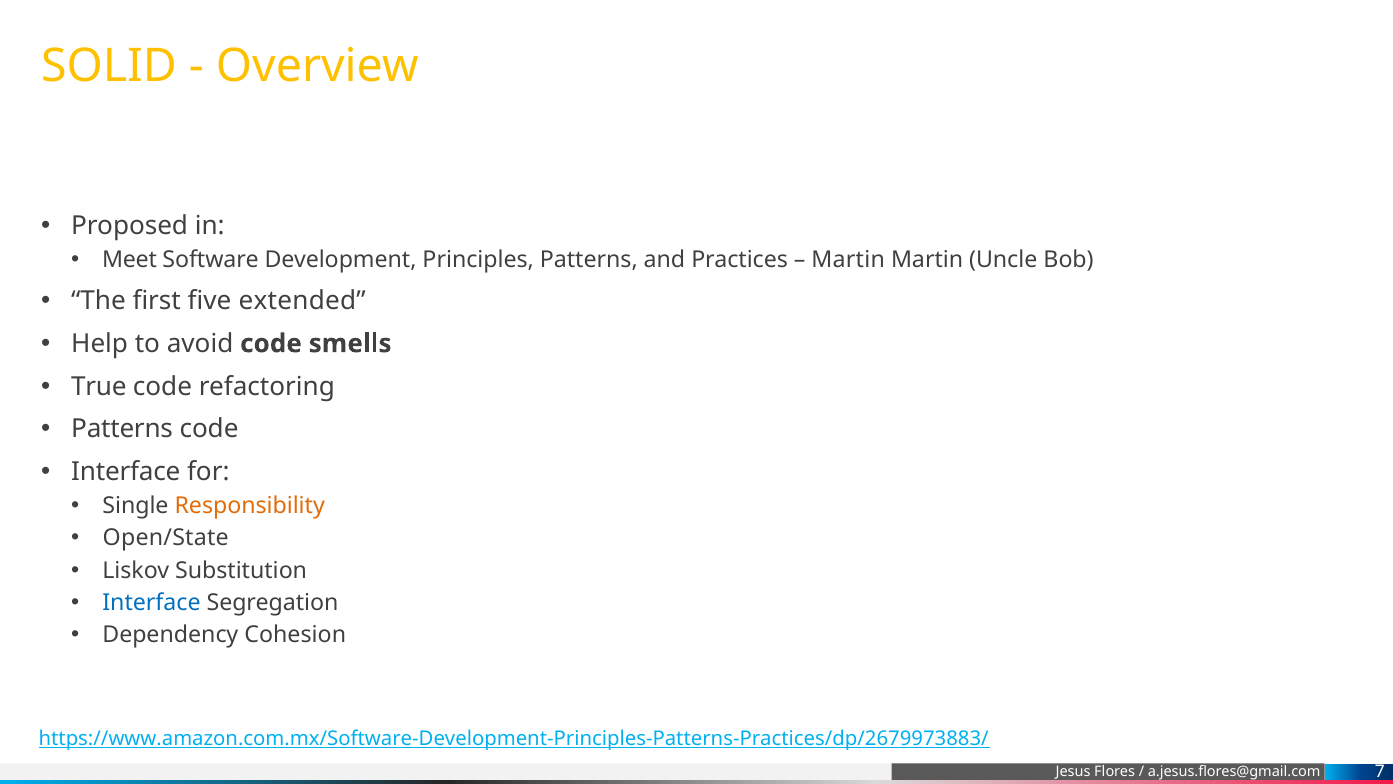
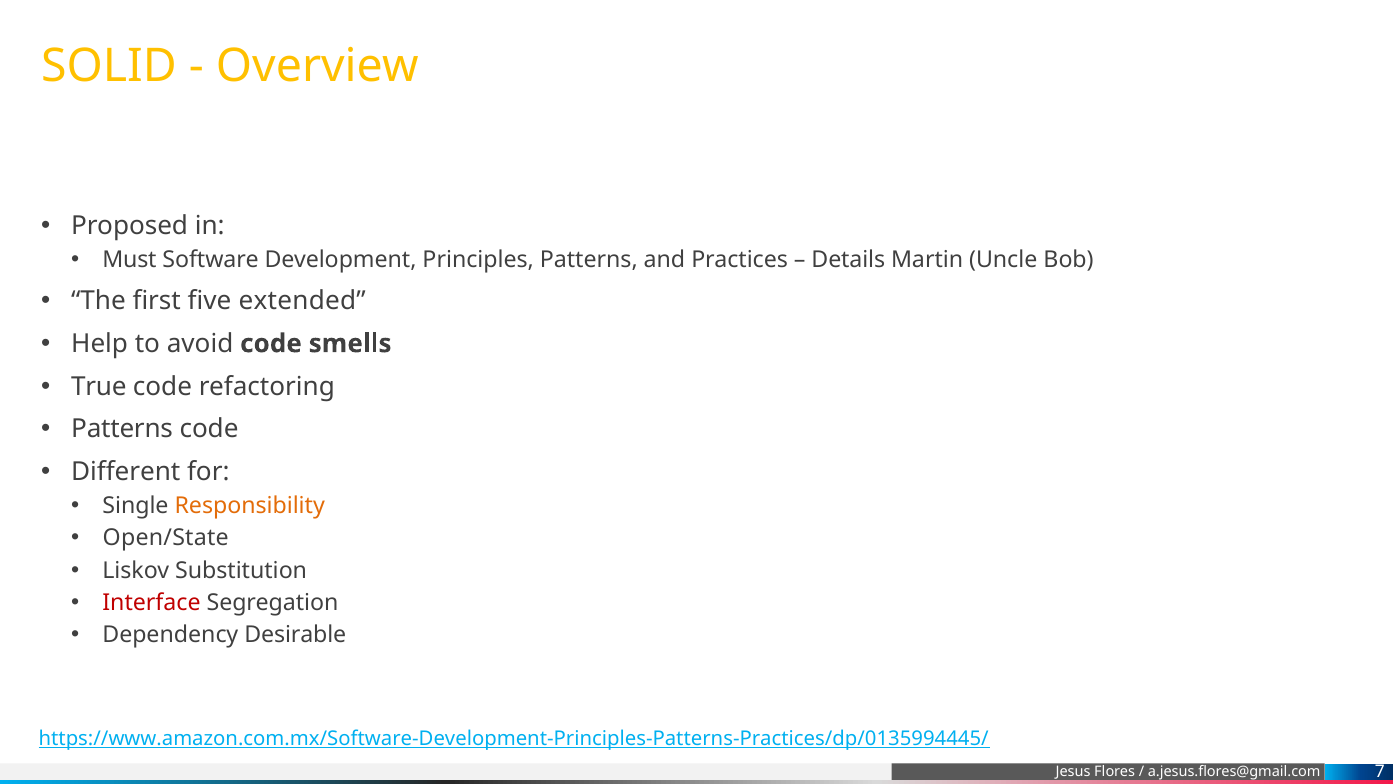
Meet: Meet -> Must (130, 260)
Martin: Martin -> Details (848, 260)
Interface: Interface -> Different (126, 472)
Interface colour: blue -> red (152, 602)
Cohesion: Cohesion -> Desirable (295, 635)
https://www.amazon.com.mx/Software-Development-Principles-Patterns-Practices/dp/2679973883/: https://www.amazon.com.mx/Software-Development-Principles-Patterns-Practices/dp/2679973883/ -> https://www.amazon.com.mx/Software-Development-Principles-Patterns-Practices/dp/0135994445/ (514, 738)
